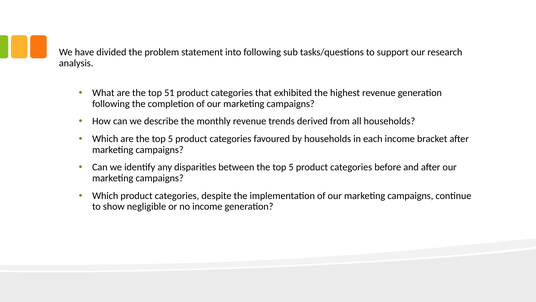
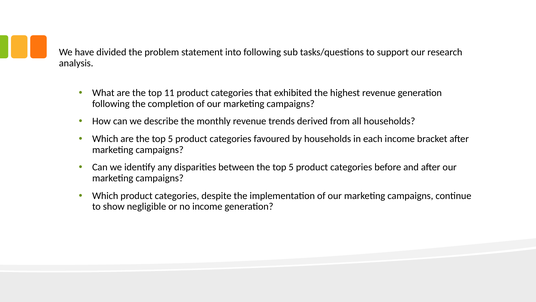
51: 51 -> 11 (169, 93)
